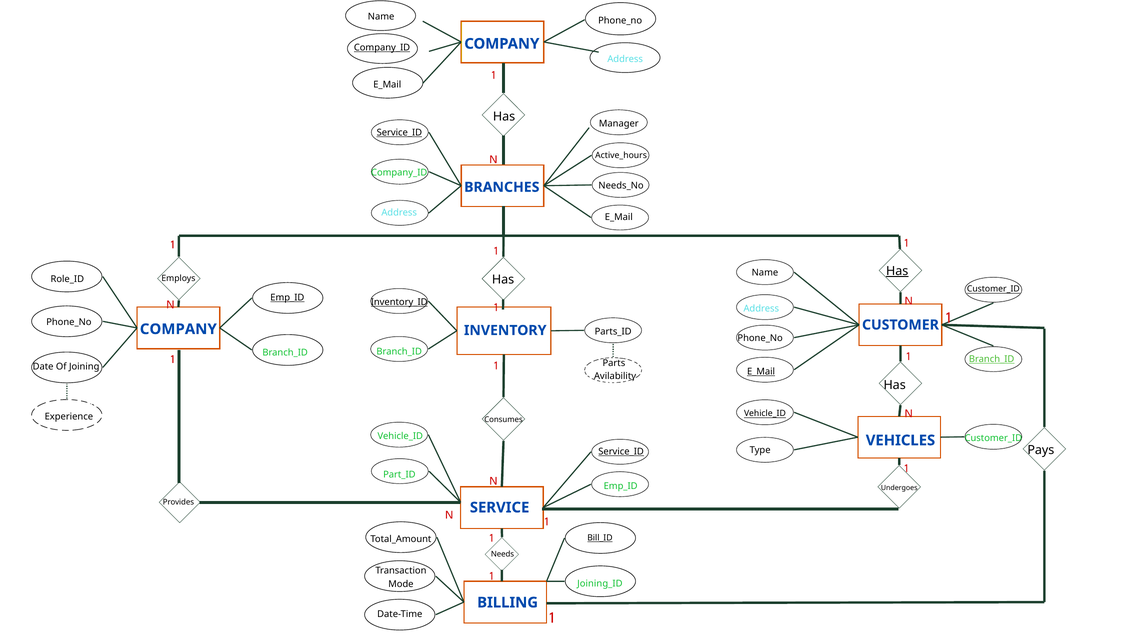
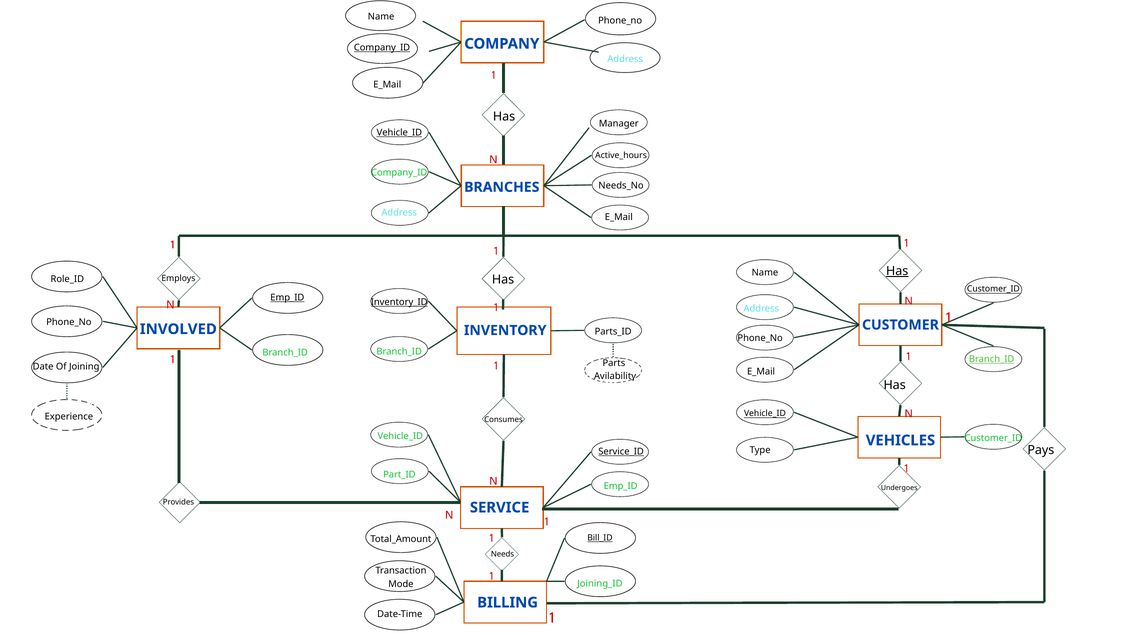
Service_ID: Service_ID -> Vehicle_ID (399, 133)
COMPANY: COMPANY -> INVOLVED (178, 329)
E_Mail underline: present -> none (761, 372)
